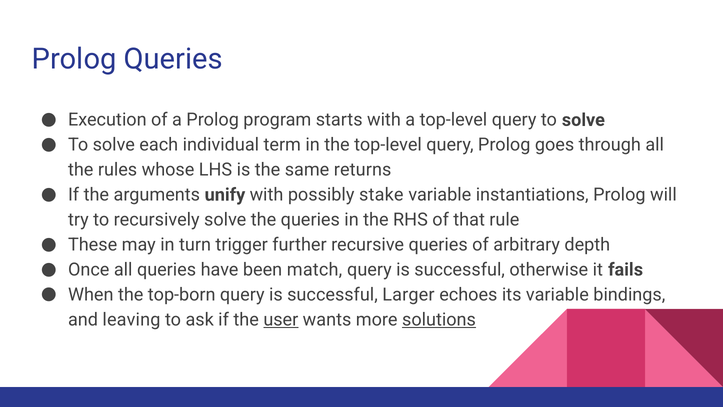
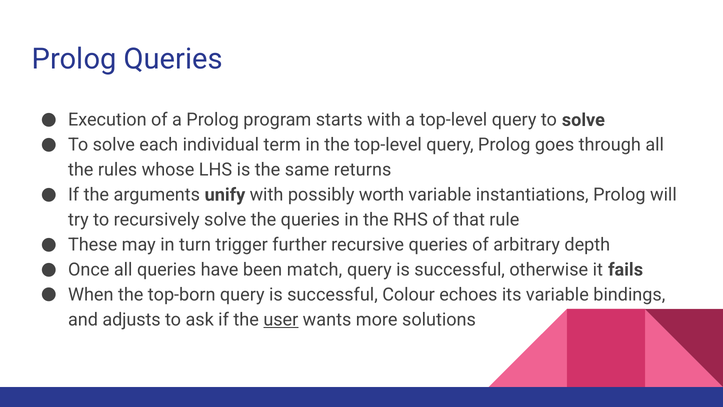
stake: stake -> worth (382, 195)
Larger: Larger -> Colour (409, 294)
leaving: leaving -> adjusts (132, 319)
solutions underline: present -> none (439, 319)
